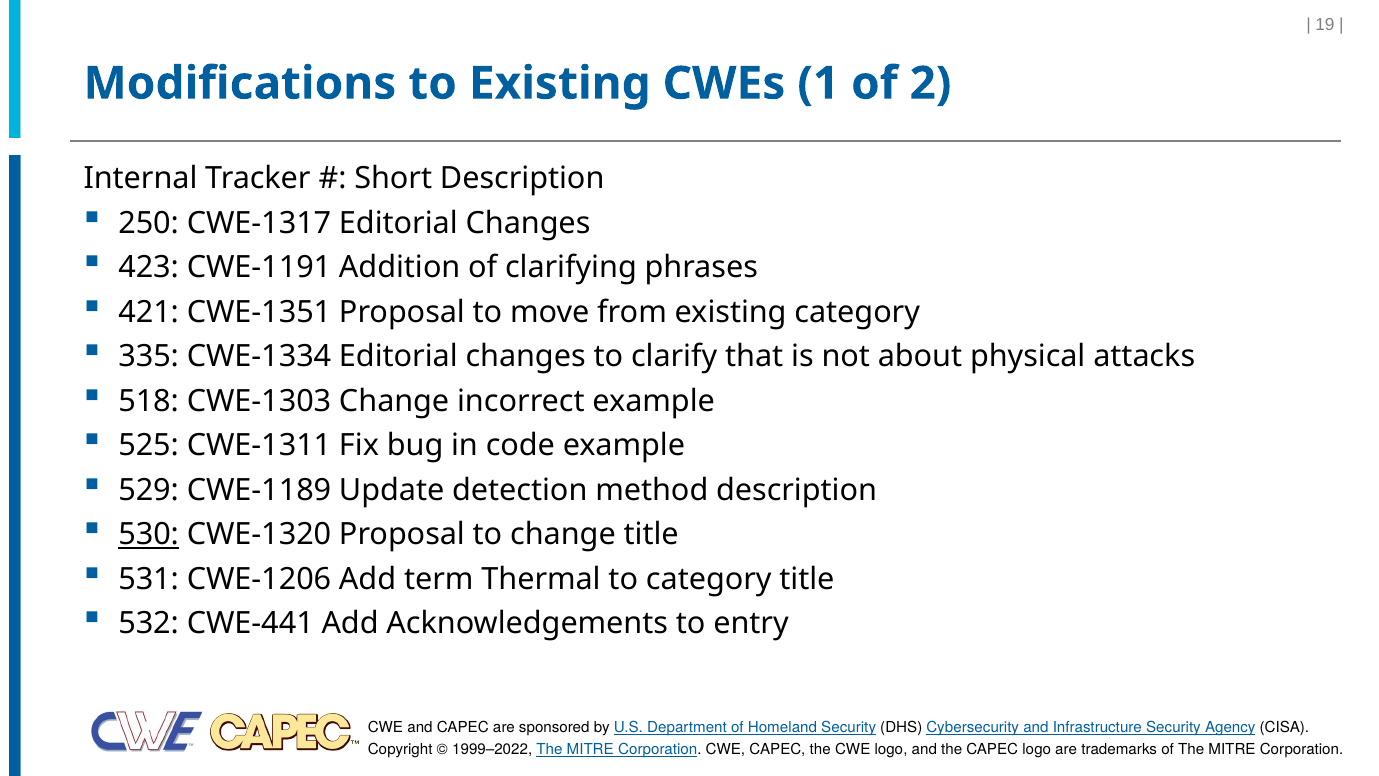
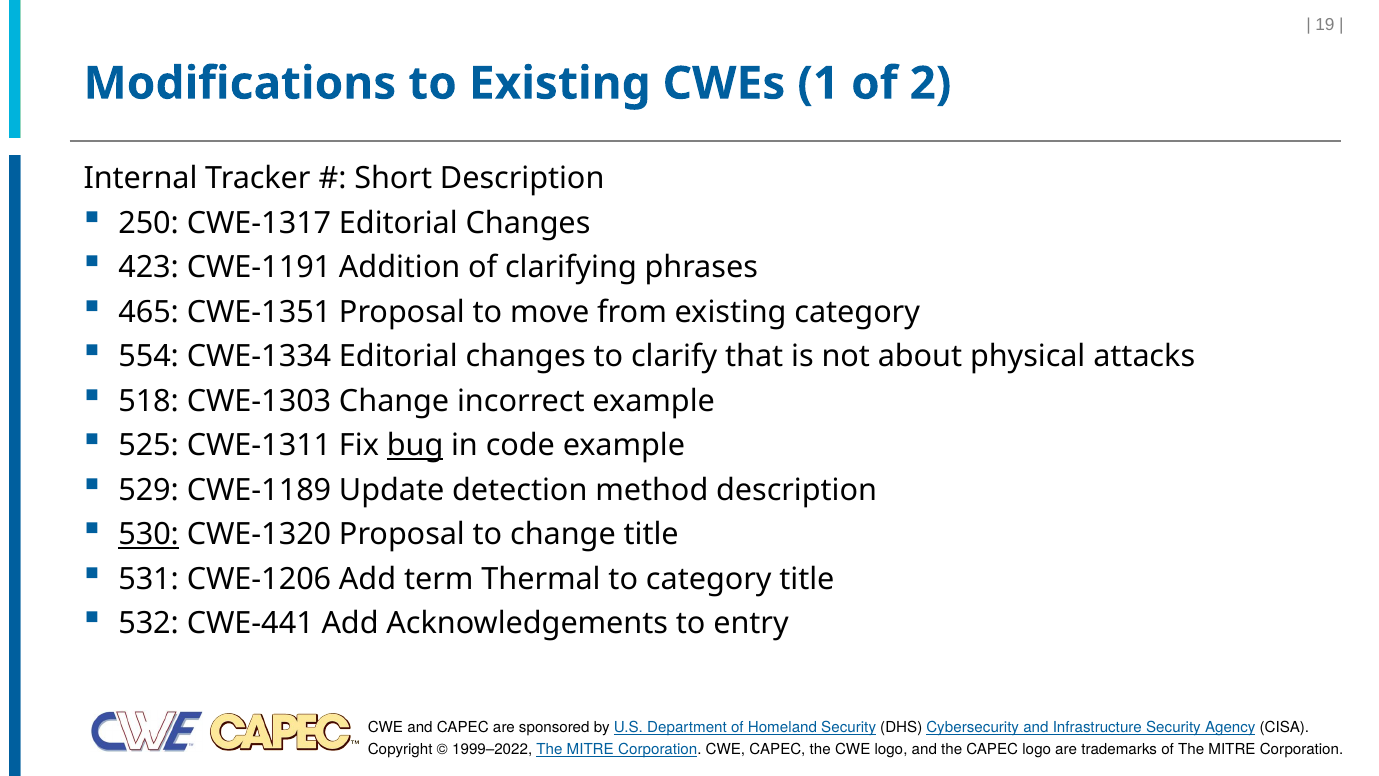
421: 421 -> 465 (149, 312)
335: 335 -> 554 (149, 356)
bug underline: none -> present (415, 446)
